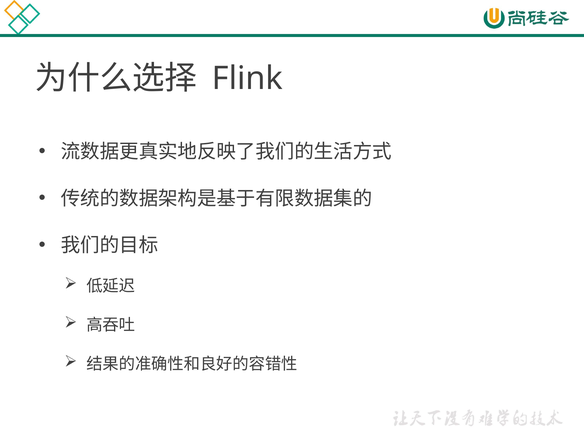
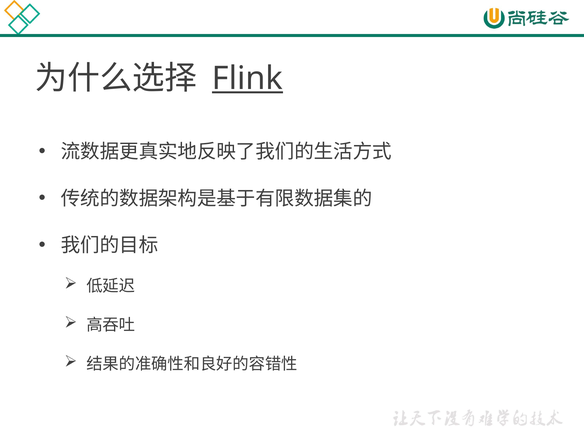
Flink underline: none -> present (247, 78)
